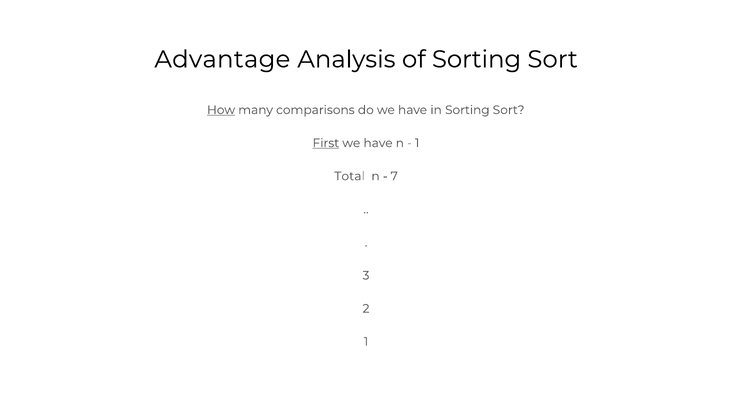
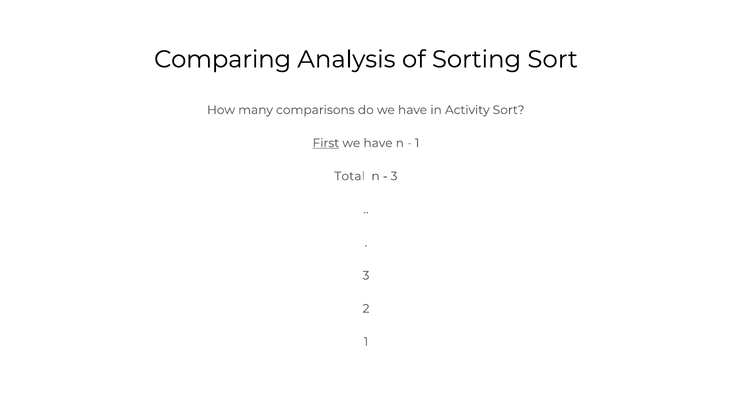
Advantage: Advantage -> Comparing (223, 59)
How underline: present -> none (221, 110)
in Sorting: Sorting -> Activity (467, 110)
7: 7 -> 3 (394, 176)
